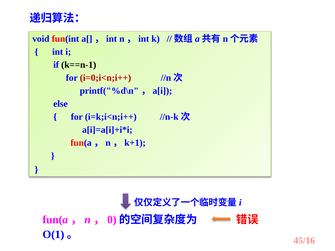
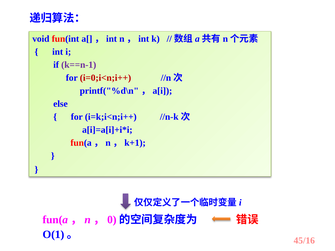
k==n-1 colour: black -> purple (79, 65)
